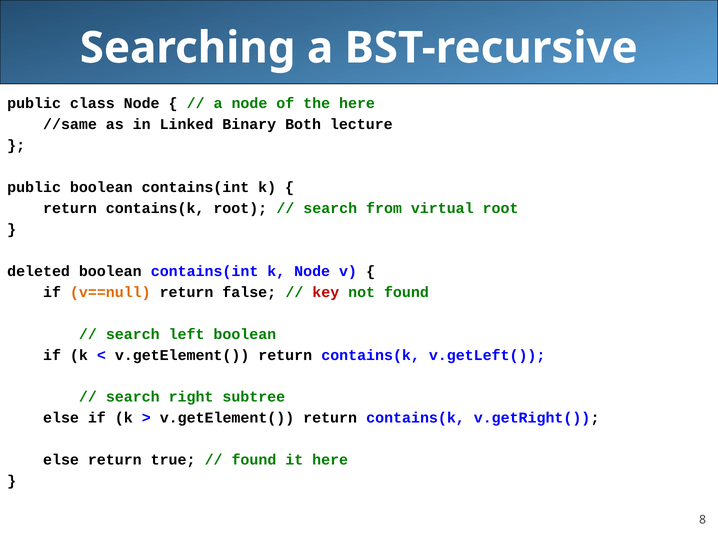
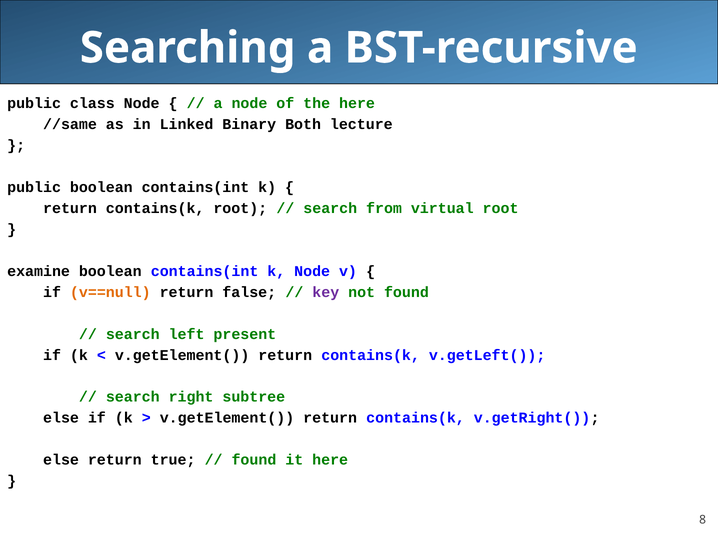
deleted: deleted -> examine (39, 271)
key colour: red -> purple (326, 292)
left boolean: boolean -> present (245, 334)
